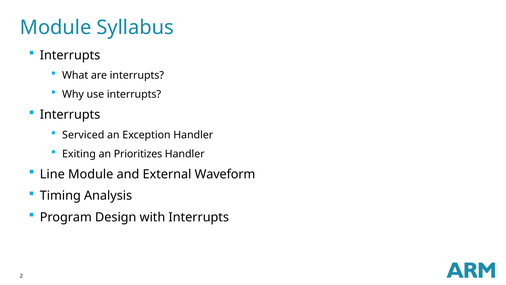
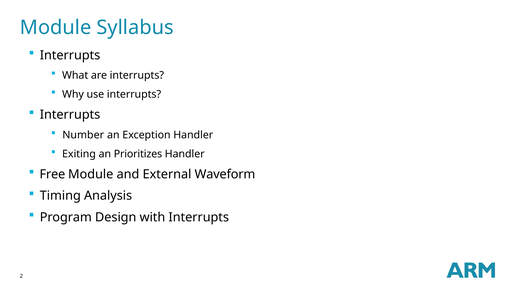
Serviced: Serviced -> Number (83, 135)
Line: Line -> Free (52, 174)
